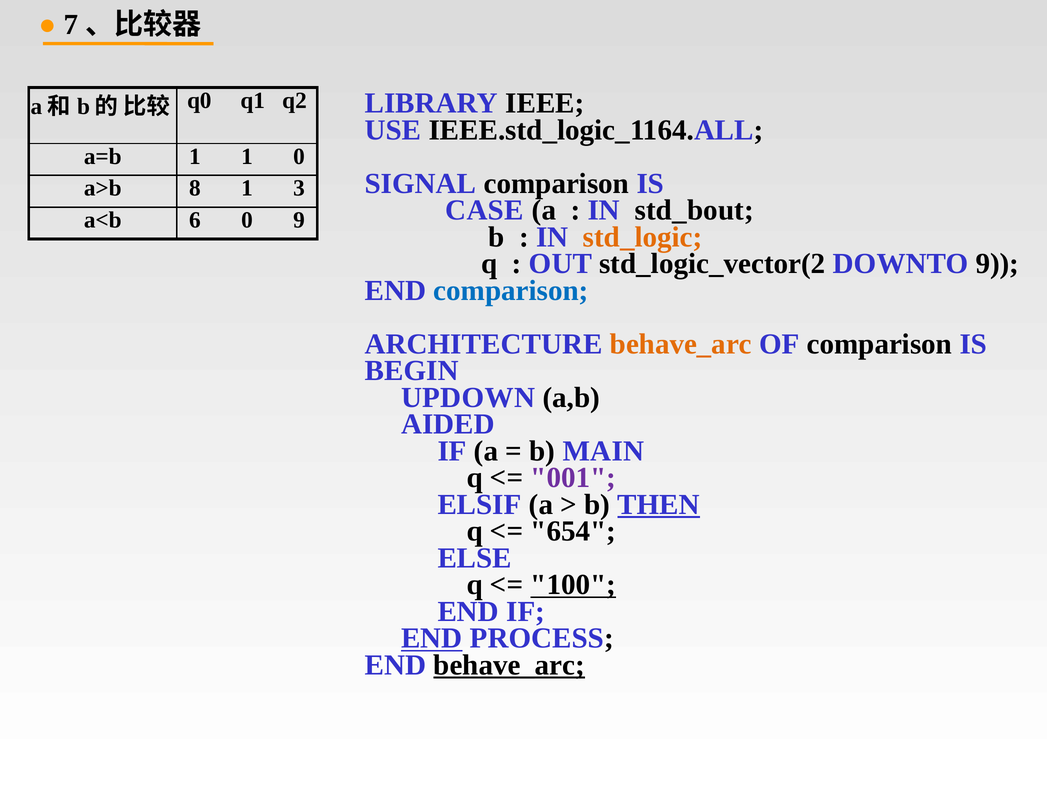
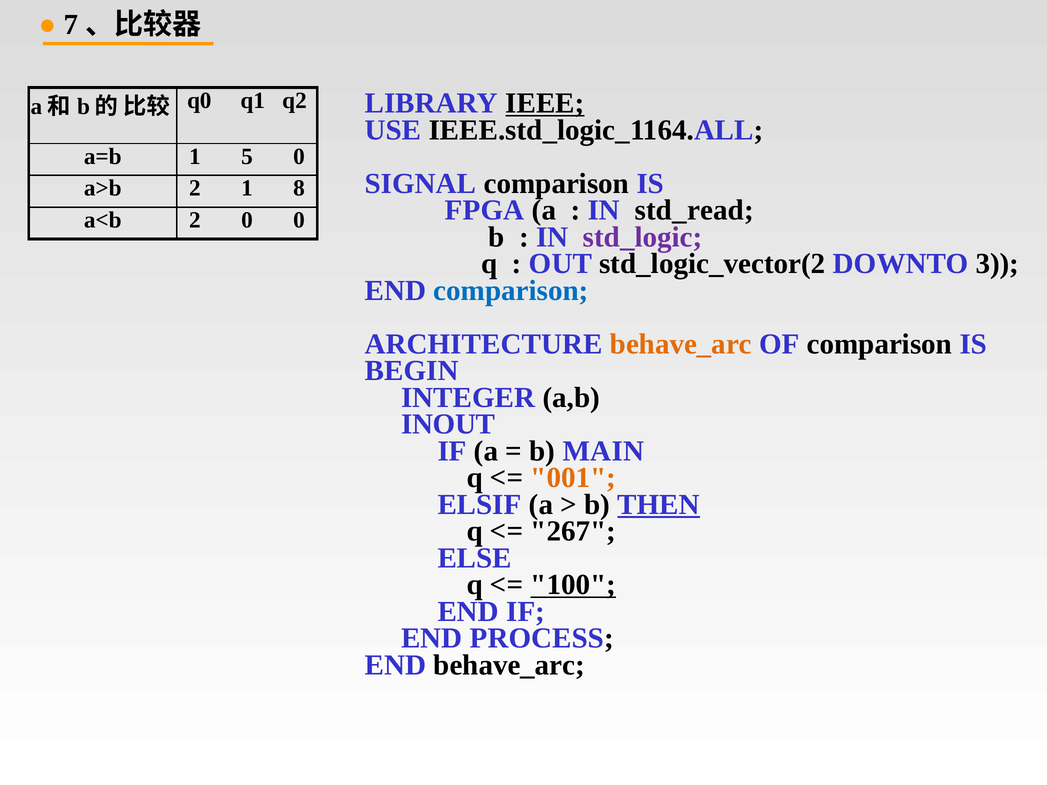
IEEE underline: none -> present (545, 103)
1 1: 1 -> 5 (247, 157)
a>b 8: 8 -> 2 (195, 188)
3: 3 -> 8 (299, 188)
CASE: CASE -> FPGA (485, 210)
std_bout: std_bout -> std_read (694, 210)
a<b 6: 6 -> 2 (195, 220)
0 9: 9 -> 0 (299, 220)
std_logic colour: orange -> purple (643, 237)
DOWNTO 9: 9 -> 3 (997, 264)
UPDOWN: UPDOWN -> INTEGER (468, 398)
AIDED: AIDED -> INOUT (448, 424)
001 colour: purple -> orange (573, 478)
654: 654 -> 267 (573, 531)
END underline: present -> none (432, 638)
behave_arc underline: present -> none (509, 665)
